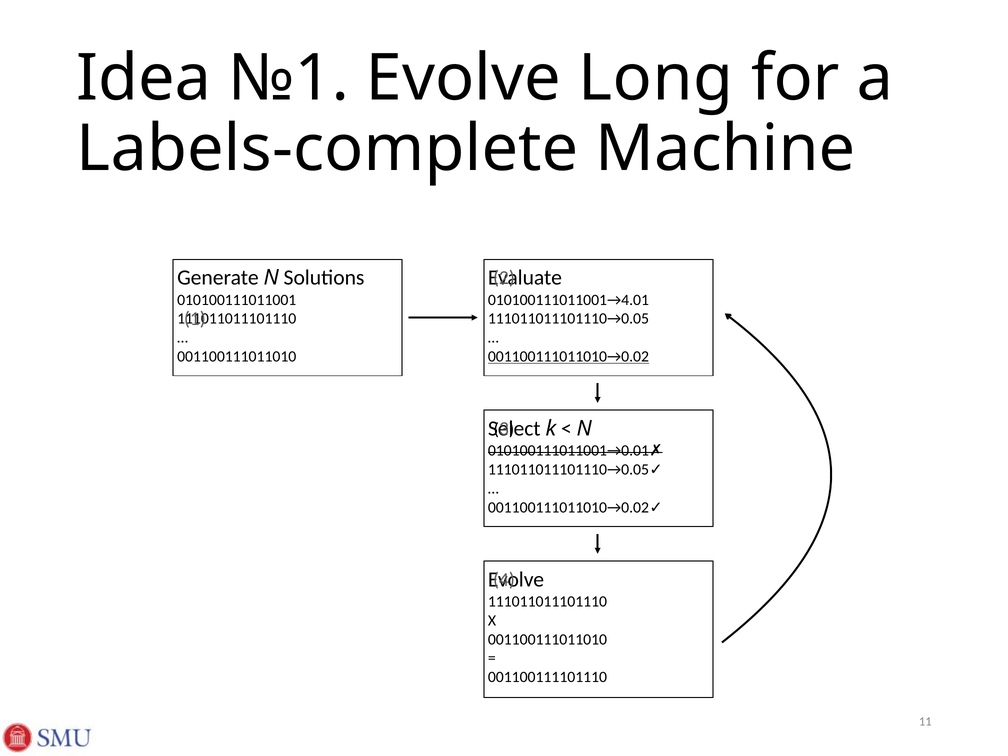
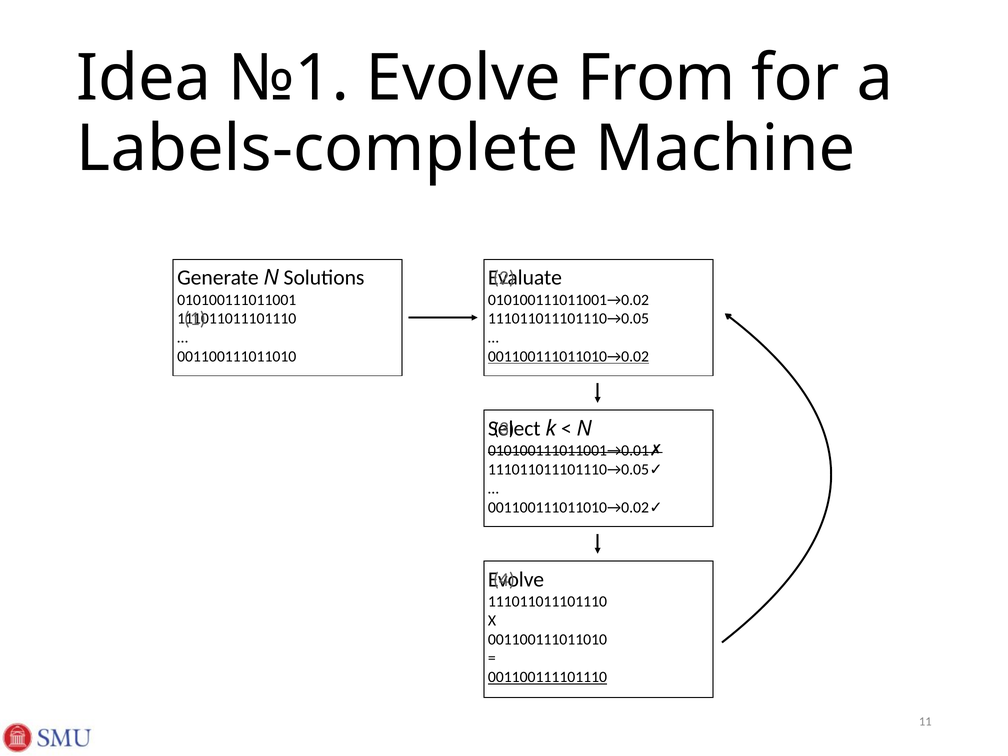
Long: Long -> From (656, 78)
010100111011001→4.01: 010100111011001→4.01 -> 010100111011001→0.02 (568, 300)
001100111101110 underline: none -> present (547, 677)
